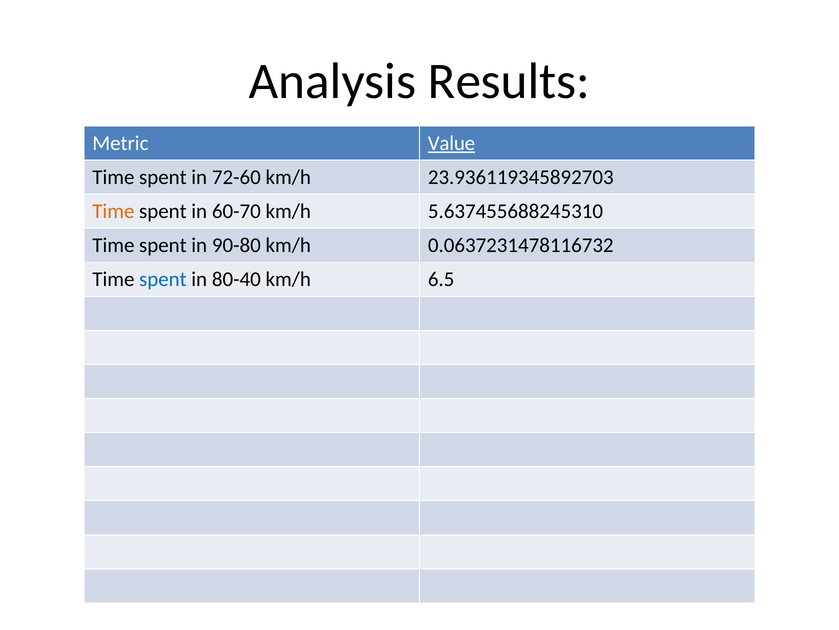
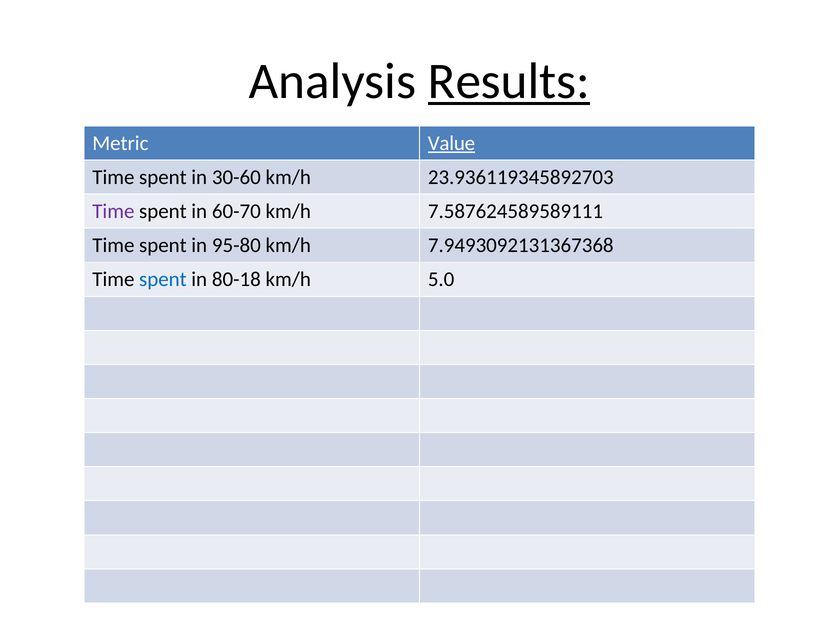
Results underline: none -> present (509, 81)
72-60: 72-60 -> 30-60 (236, 177)
Time colour: orange -> purple (113, 211)
5.637455688245310: 5.637455688245310 -> 7.587624589589111 (515, 211)
90-80: 90-80 -> 95-80 (236, 245)
0.0637231478116732: 0.0637231478116732 -> 7.9493092131367368 (521, 245)
80-40: 80-40 -> 80-18 (236, 279)
6.5: 6.5 -> 5.0 (441, 279)
